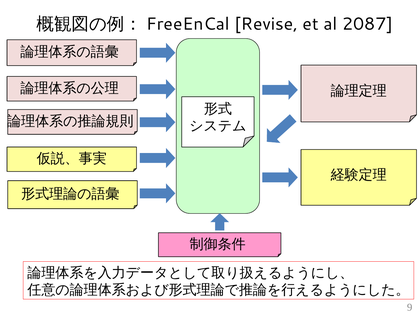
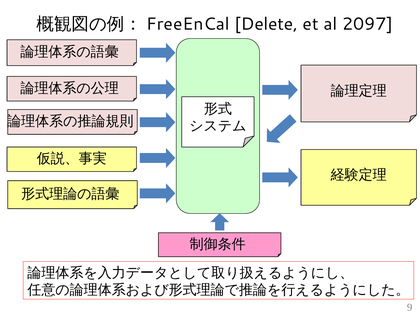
Revise: Revise -> Delete (266, 24)
2087: 2087 -> 2097 (368, 24)
